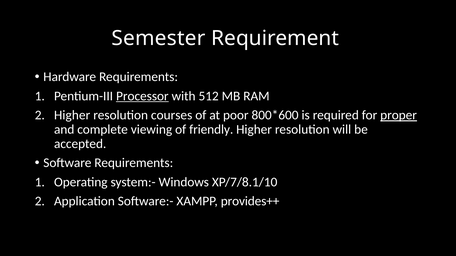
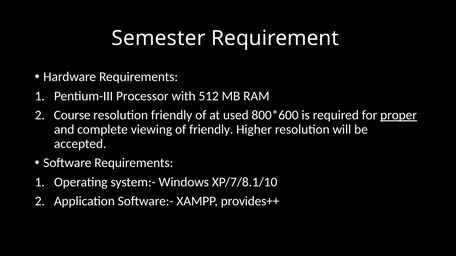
Processor underline: present -> none (142, 96)
Higher: Higher -> Course (72, 115)
resolution courses: courses -> friendly (172, 115)
poor: poor -> used (236, 115)
